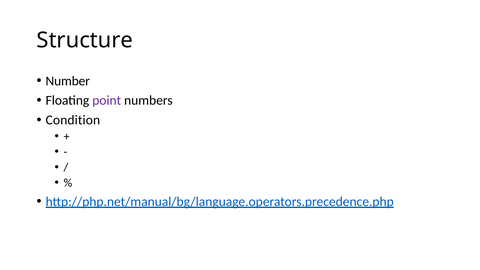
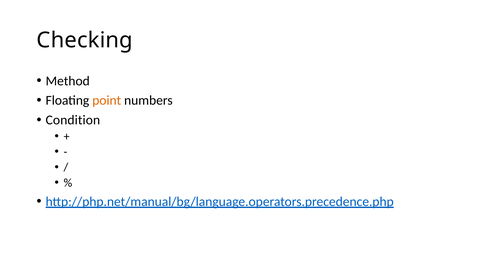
Structure: Structure -> Checking (85, 40)
Number: Number -> Method (68, 81)
point colour: purple -> orange (107, 100)
